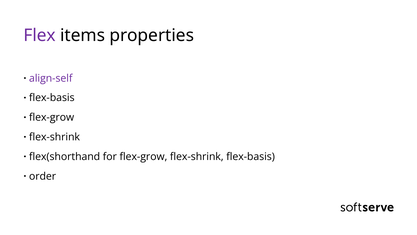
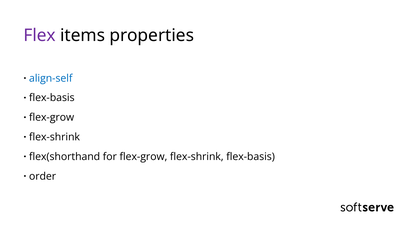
align-self colour: purple -> blue (51, 78)
